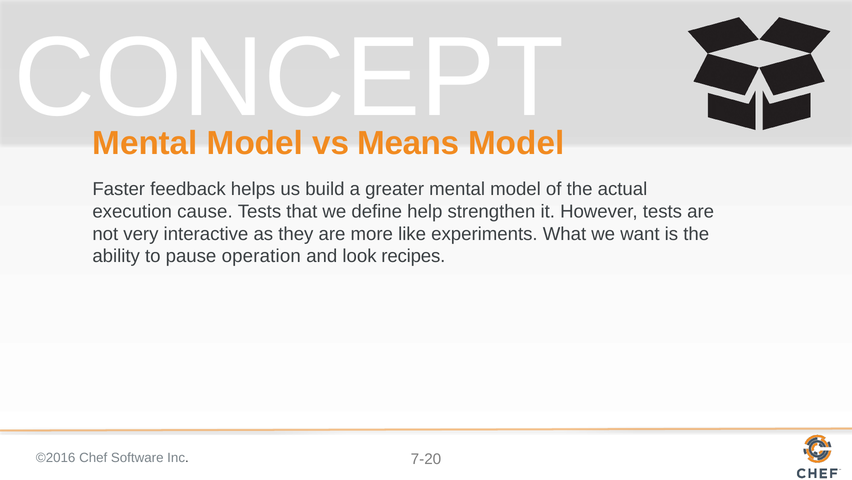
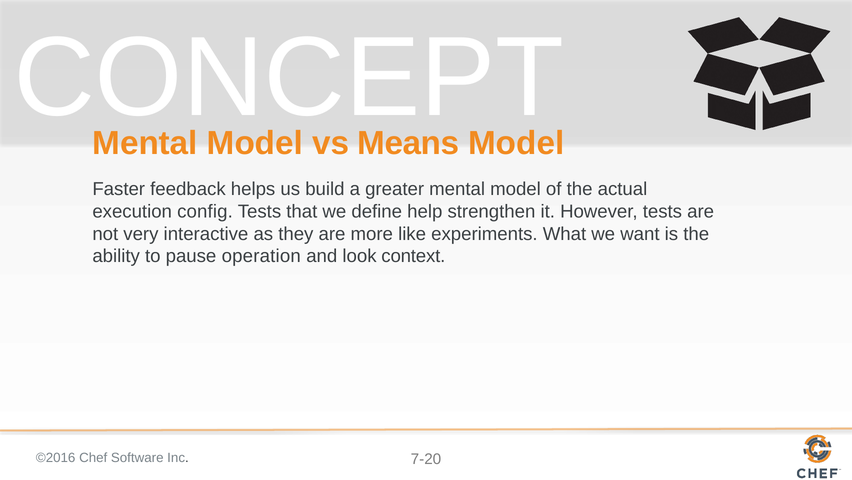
cause: cause -> config (205, 211)
recipes: recipes -> context (413, 256)
